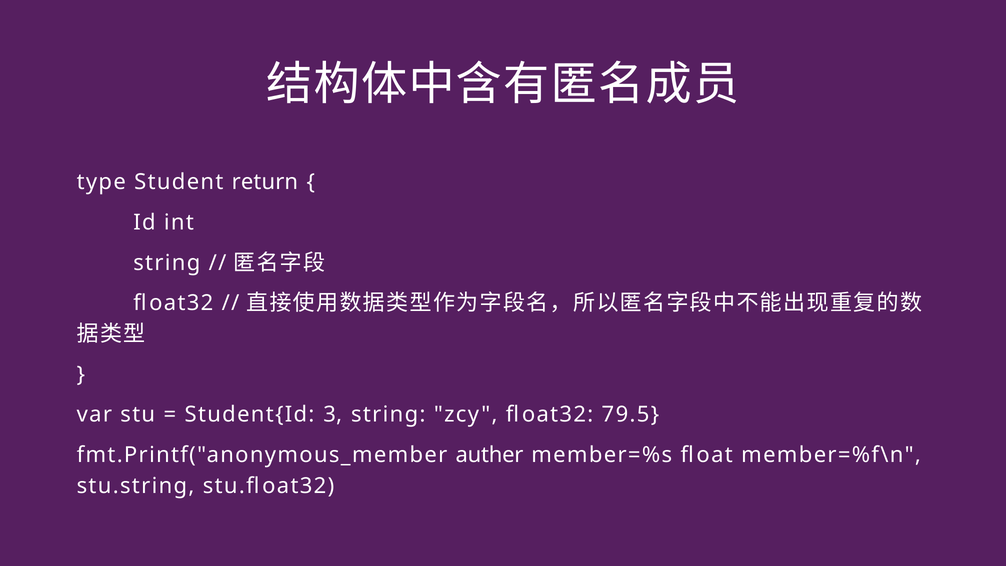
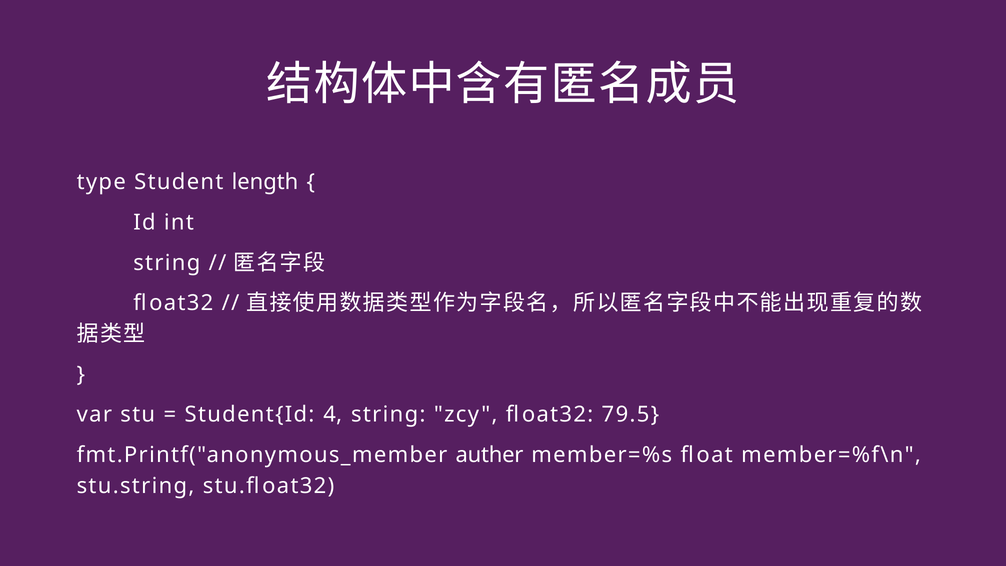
return: return -> length (265, 182)
3: 3 -> 4 (333, 415)
